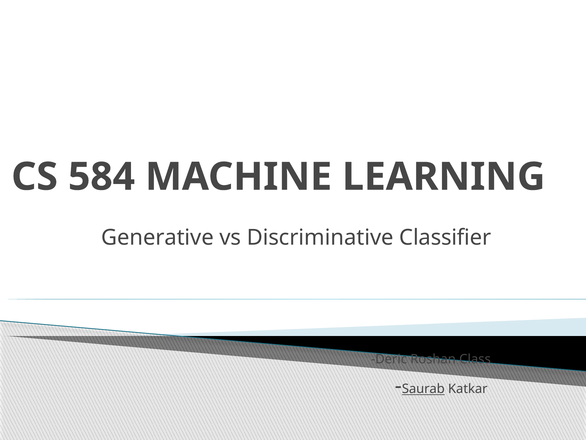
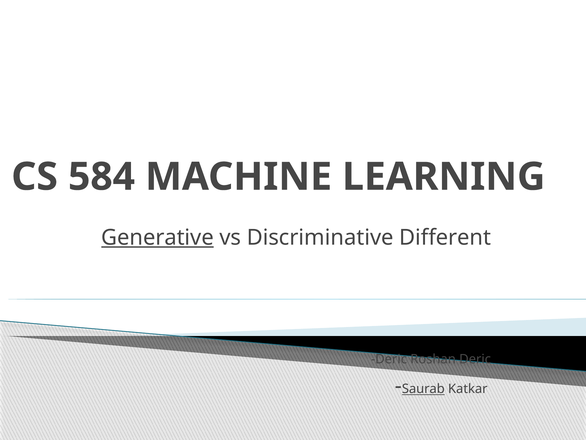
Generative underline: none -> present (158, 237)
Classifier: Classifier -> Different (445, 237)
Roshan Class: Class -> Deric (475, 359)
